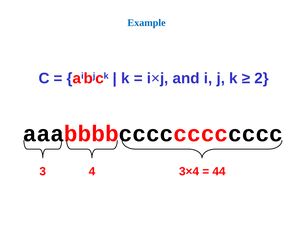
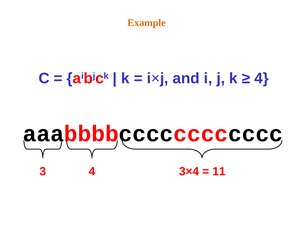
Example colour: blue -> orange (147, 23)
2: 2 -> 4 (262, 78)
44: 44 -> 11 (219, 171)
